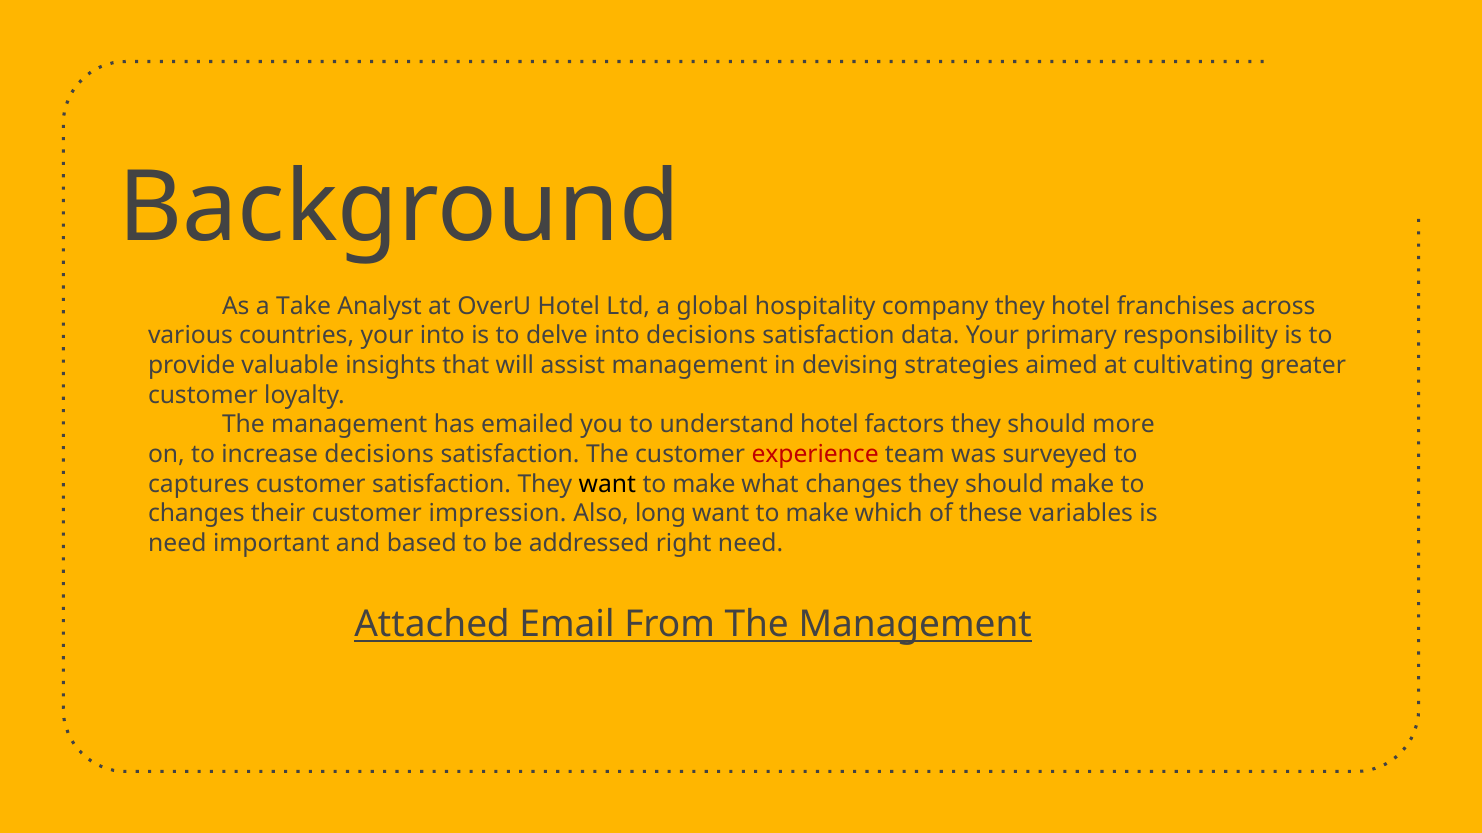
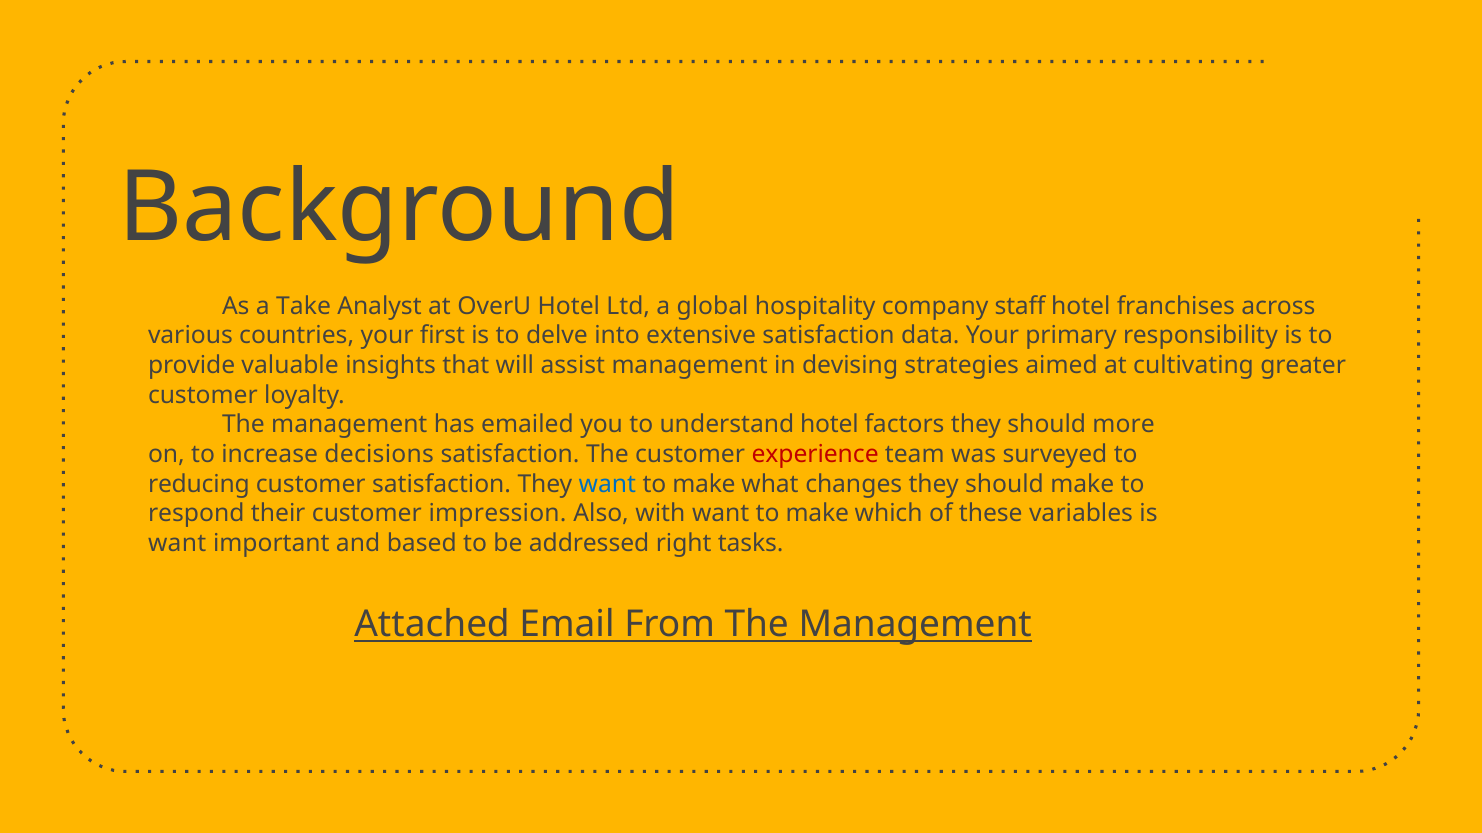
company they: they -> staff (1020, 306)
your into: into -> first (442, 336)
into decisions: decisions -> extensive (701, 336)
captures: captures -> reducing (199, 484)
want colour: black -> blue (607, 484)
changes: changes -> respond (196, 514)
long: long -> with (660, 514)
need: need -> want (177, 544)
right need: need -> tasks (751, 544)
